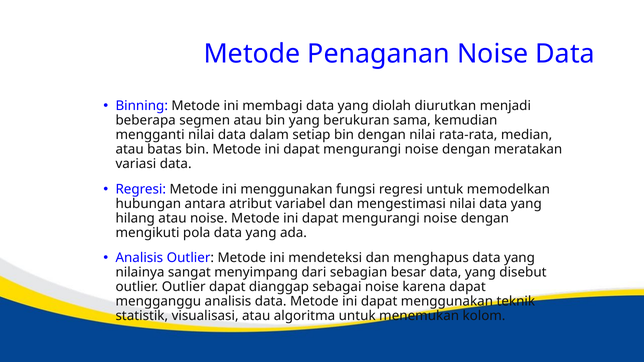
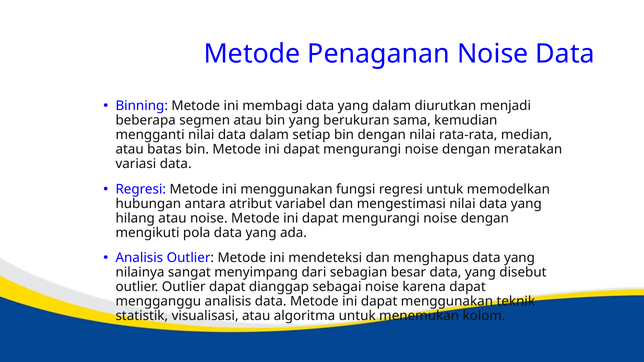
yang diolah: diolah -> dalam (392, 106)
